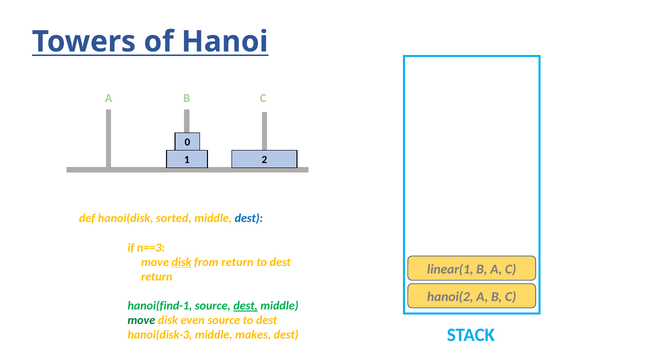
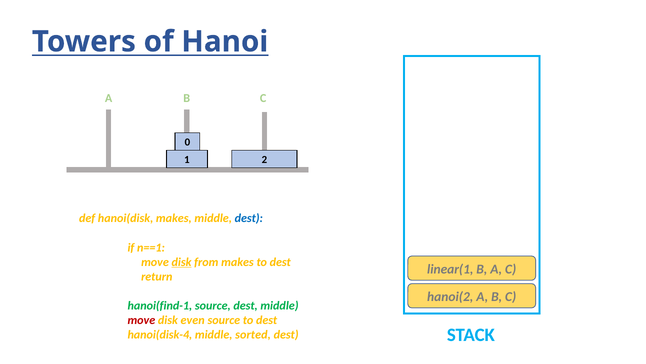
hanoi(disk sorted: sorted -> makes (174, 218)
n==3: n==3 -> n==1 (151, 247)
from return: return -> makes (237, 262)
dest underline: present -> none (246, 305)
move colour: green -> red (141, 320)
hanoi(disk-3: hanoi(disk-3 -> hanoi(disk-4 (160, 334)
makes: makes -> sorted (253, 334)
